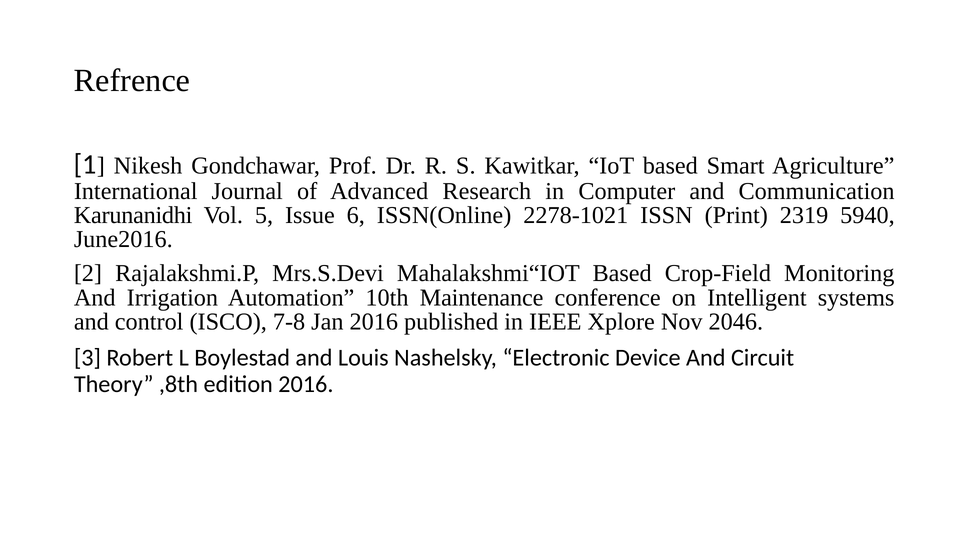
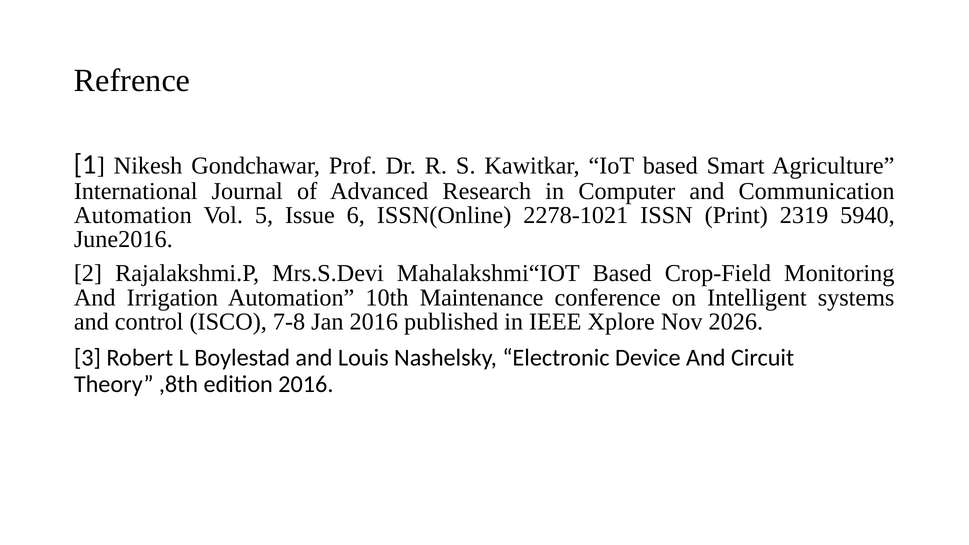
Karunanidhi: Karunanidhi -> Automation (133, 215)
2046: 2046 -> 2026 (736, 322)
